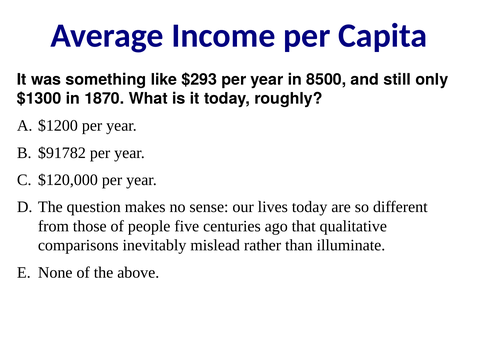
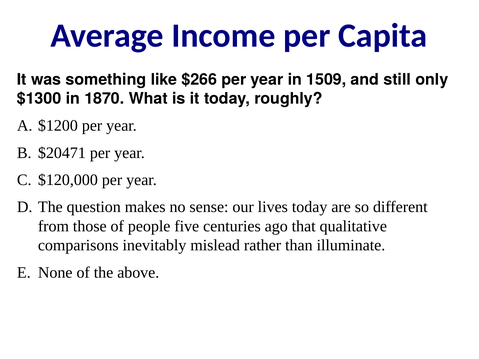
$293: $293 -> $266 (199, 79)
8500: 8500 -> 1509 (326, 79)
$91782: $91782 -> $20471 (62, 153)
